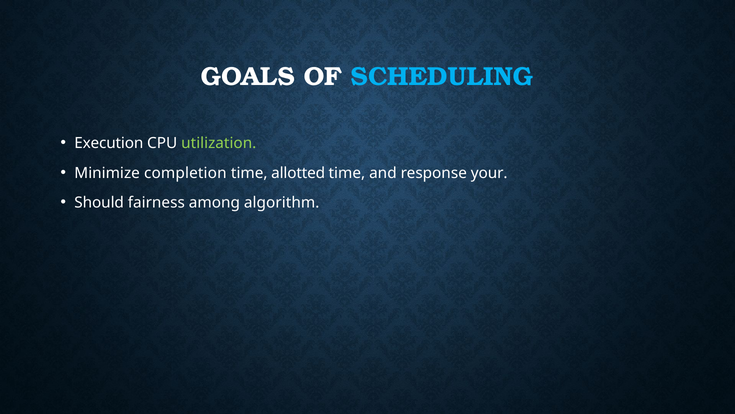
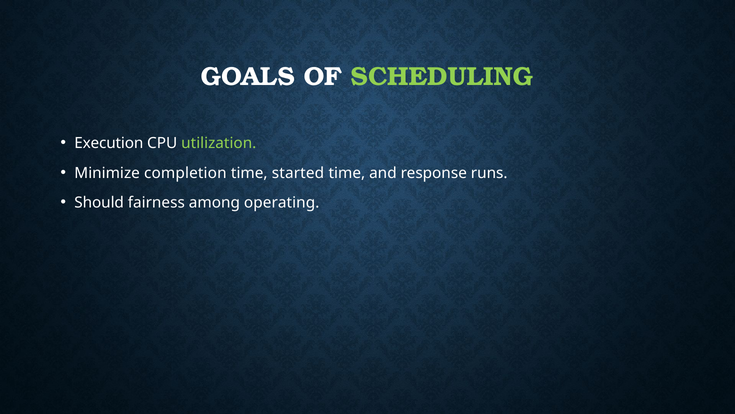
SCHEDULING colour: light blue -> light green (442, 77)
allotted: allotted -> started (298, 173)
your: your -> runs (489, 173)
algorithm: algorithm -> operating (282, 202)
